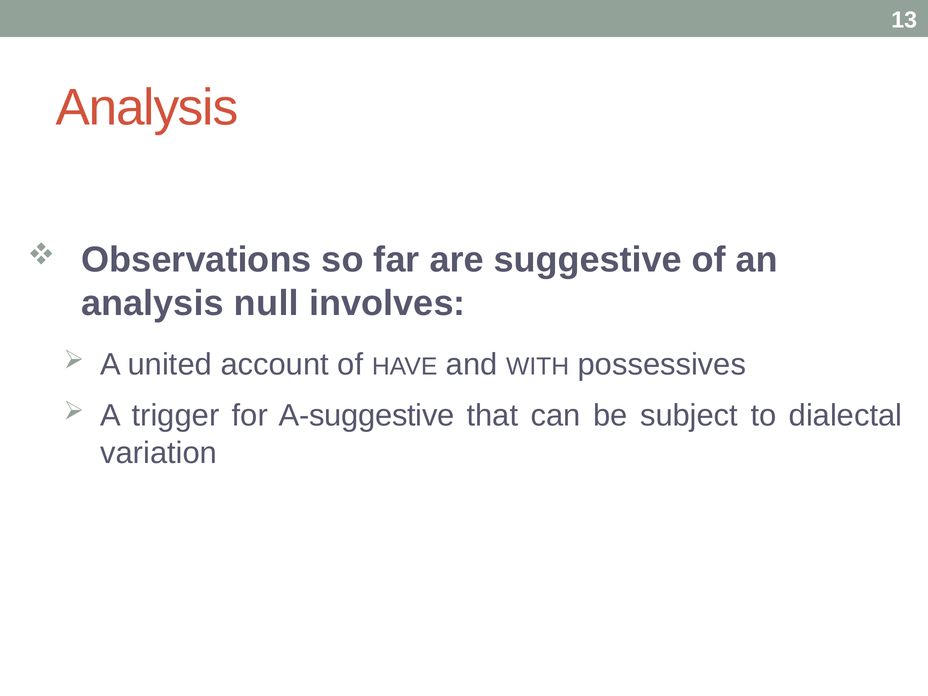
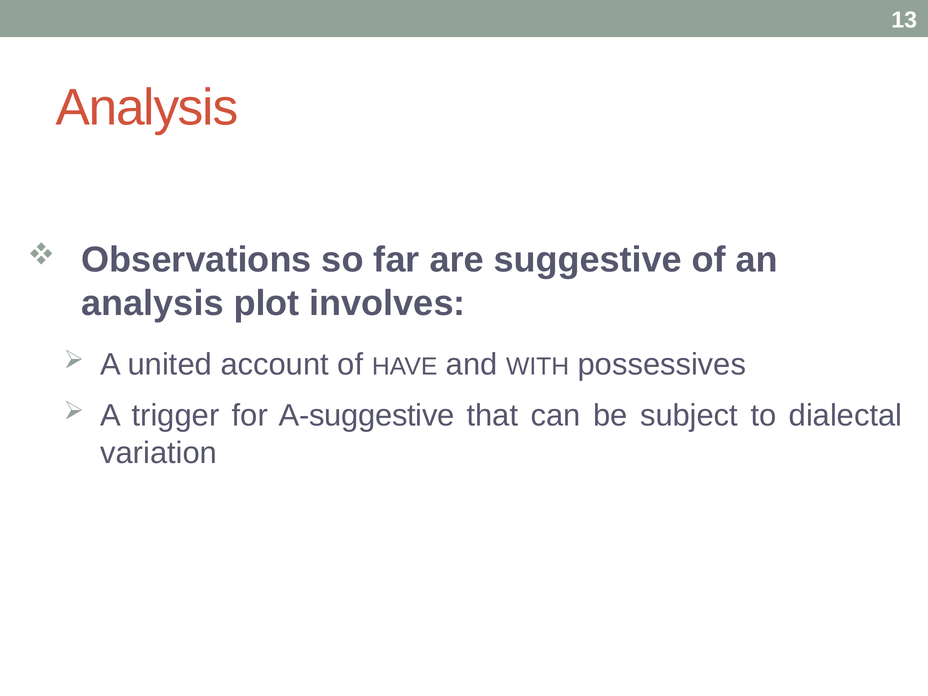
null: null -> plot (267, 303)
